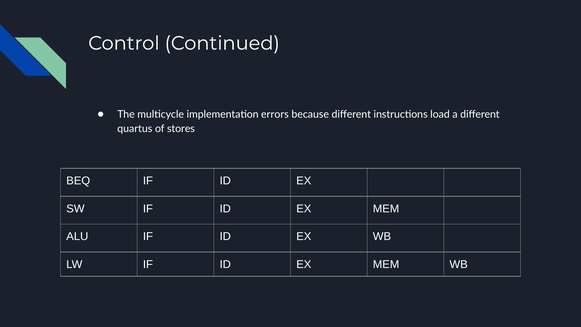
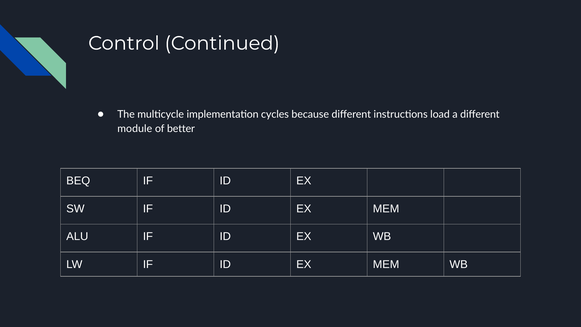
errors: errors -> cycles (275, 114)
quartus: quartus -> module (135, 129)
stores: stores -> better (181, 129)
